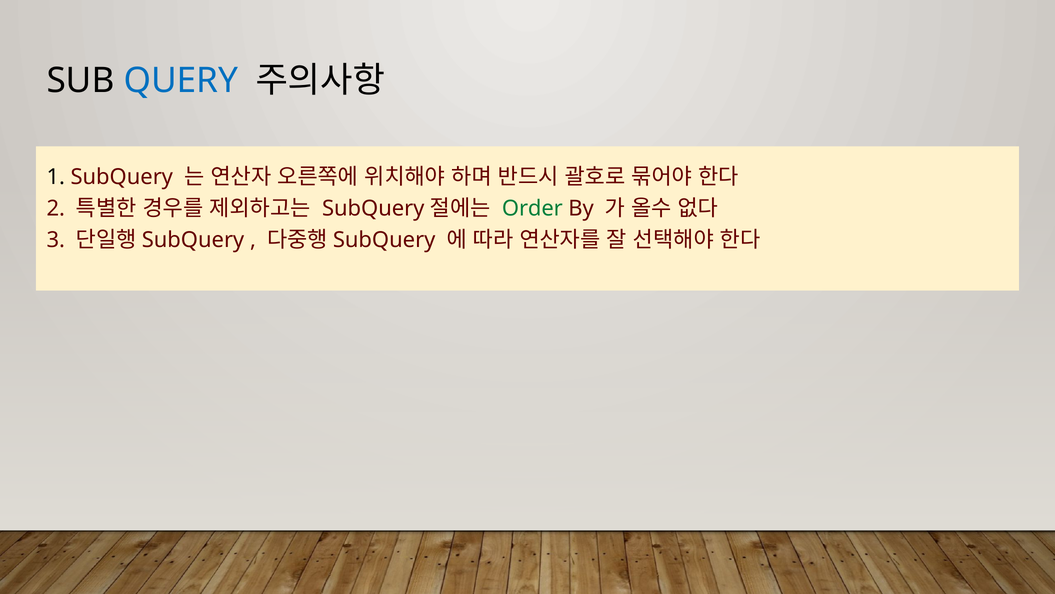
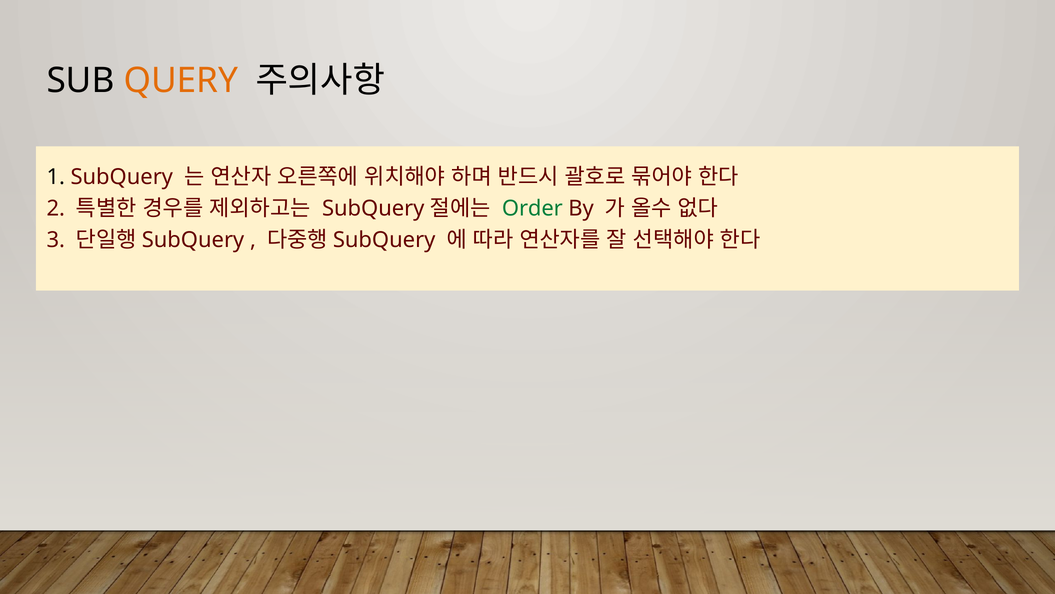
QUERY colour: blue -> orange (181, 81)
